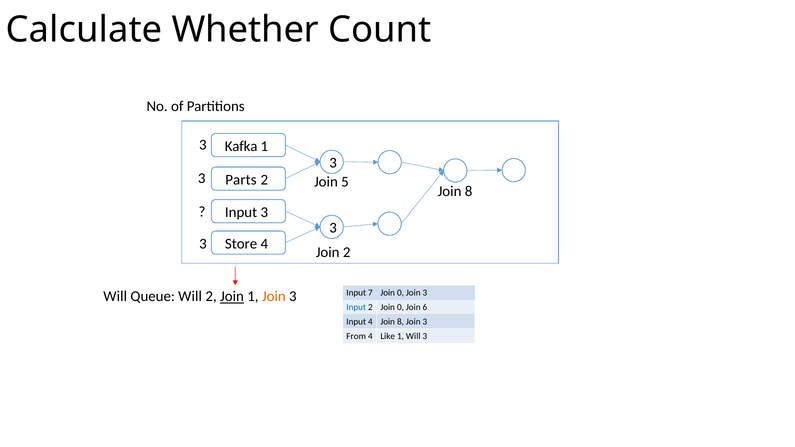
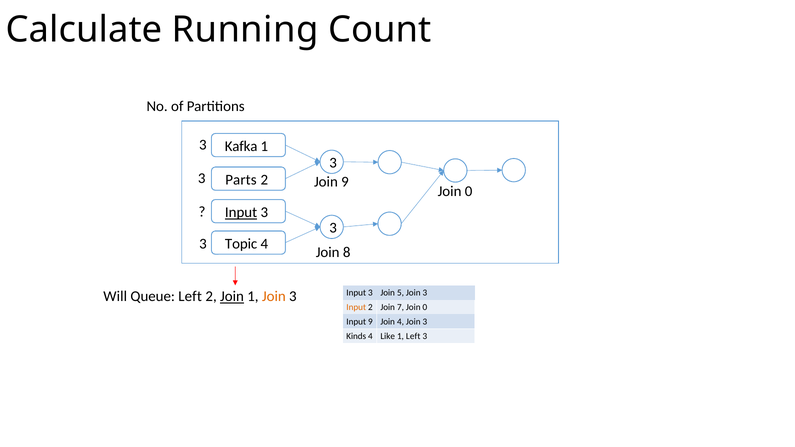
Whether: Whether -> Running (245, 30)
Join 5: 5 -> 9 (345, 182)
8: 8 -> 0 (469, 191)
Input underline: none -> present (241, 213)
Store: Store -> Topic (241, 244)
Join 2: 2 -> 8 (347, 252)
7: 7 -> 3 (370, 293)
0: 0 -> 5 (400, 293)
Queue Will: Will -> Left (190, 297)
Input colour: blue -> orange (356, 307)
2 Join 0: 0 -> 7 (400, 307)
6: 6 -> 0 (425, 307)
Input 4: 4 -> 9 (370, 322)
8: 8 -> 4 (400, 322)
From: From -> Kinds (356, 336)
1 Will: Will -> Left (413, 336)
